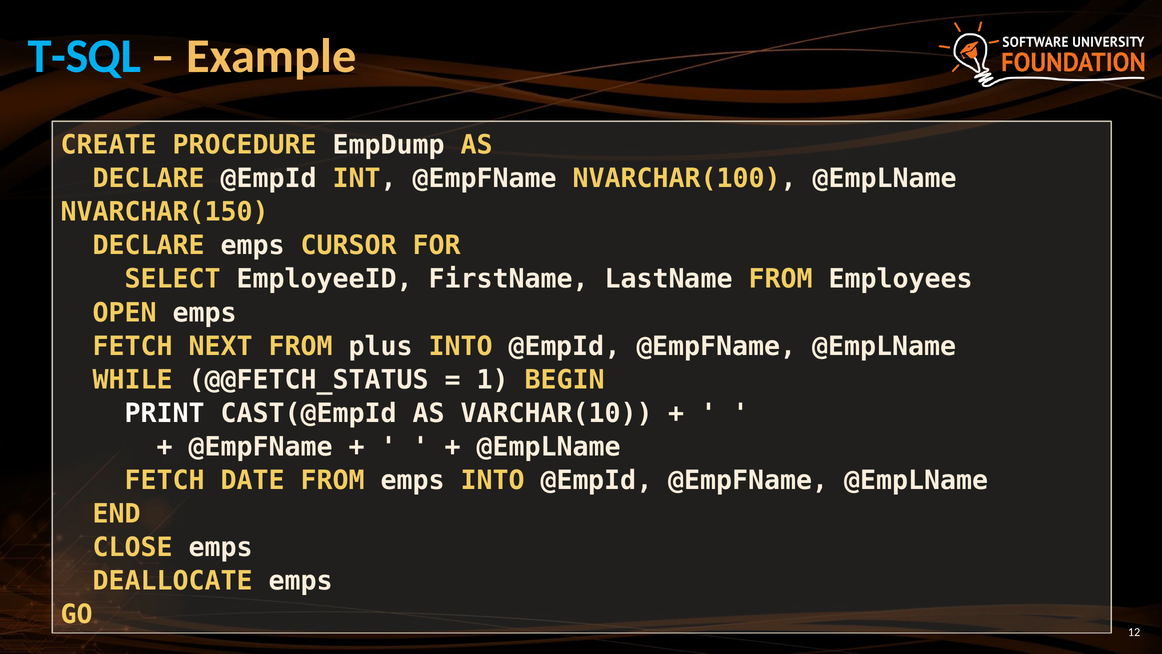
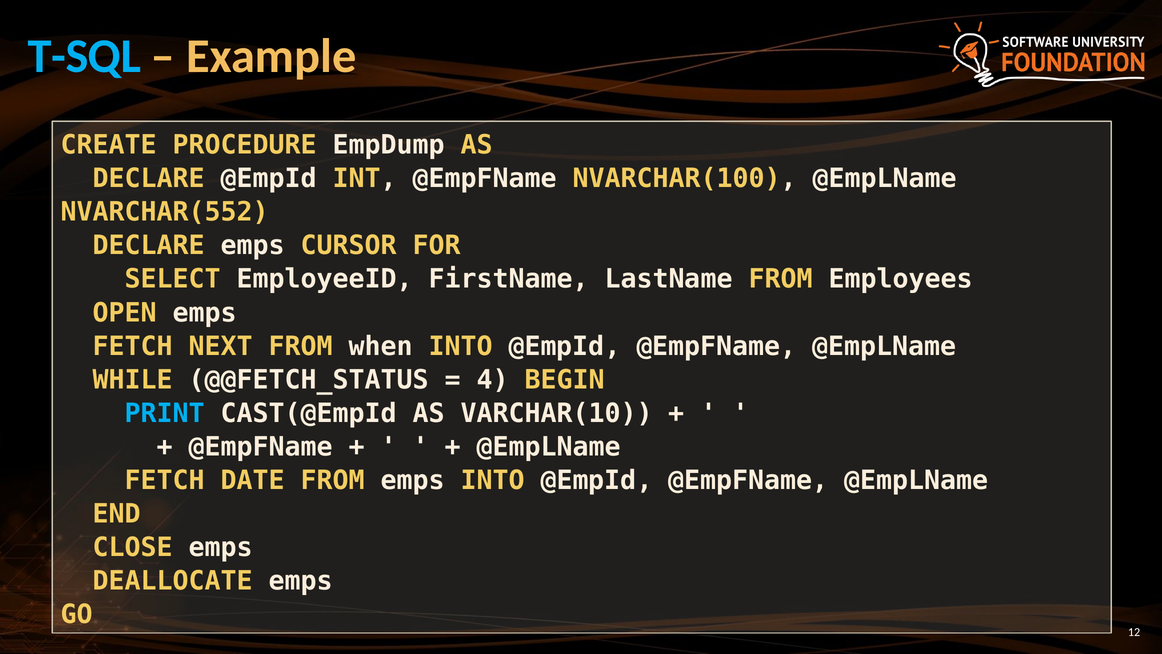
NVARCHAR(150: NVARCHAR(150 -> NVARCHAR(552 (165, 212)
plus: plus -> when (381, 346)
1: 1 -> 4 (493, 380)
PRINT colour: white -> light blue (165, 413)
